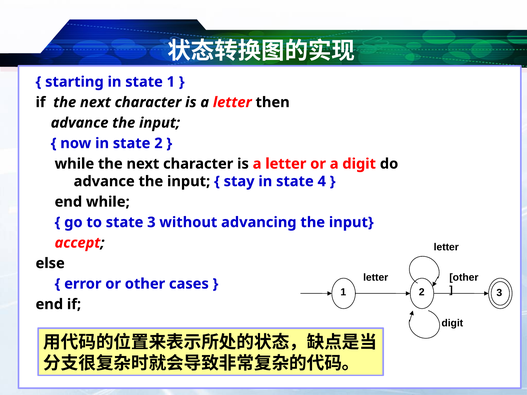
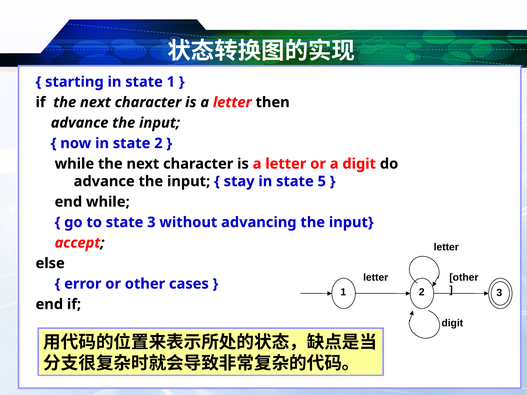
4: 4 -> 5 (322, 181)
